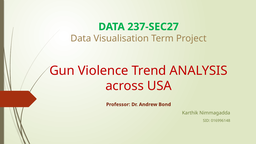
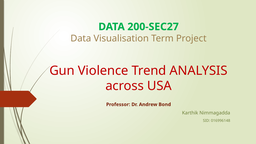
237-SEC27: 237-SEC27 -> 200-SEC27 (153, 27)
